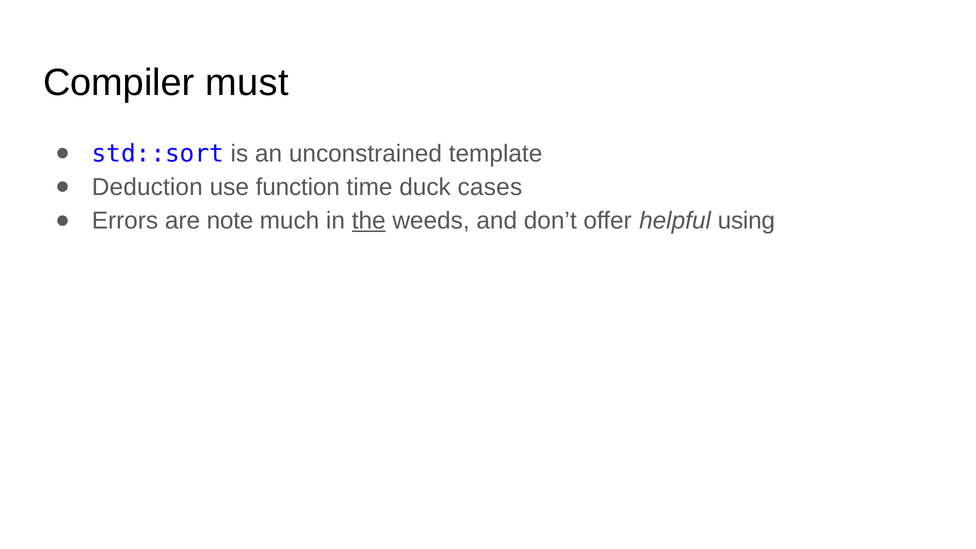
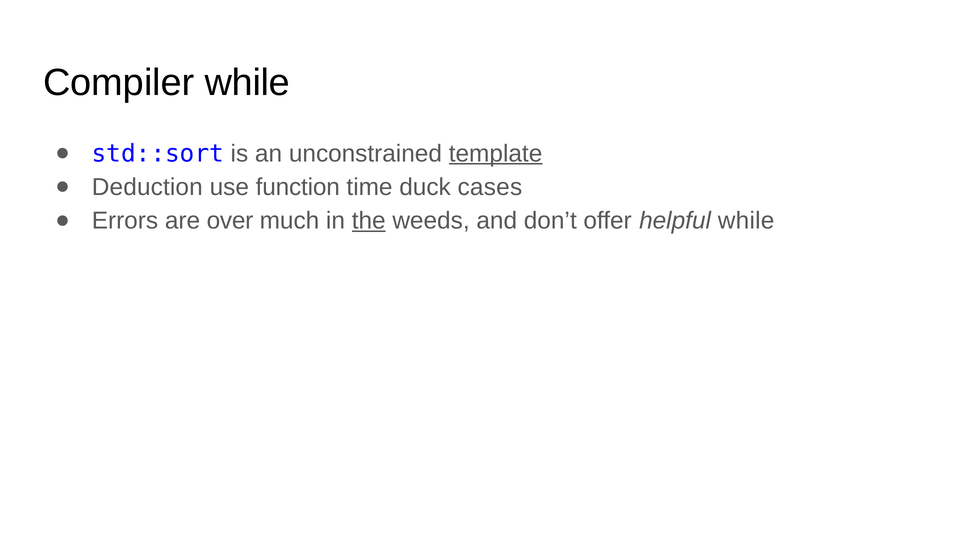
Compiler must: must -> while (247, 83)
template underline: none -> present (496, 153)
note: note -> over (230, 221)
helpful using: using -> while (746, 221)
